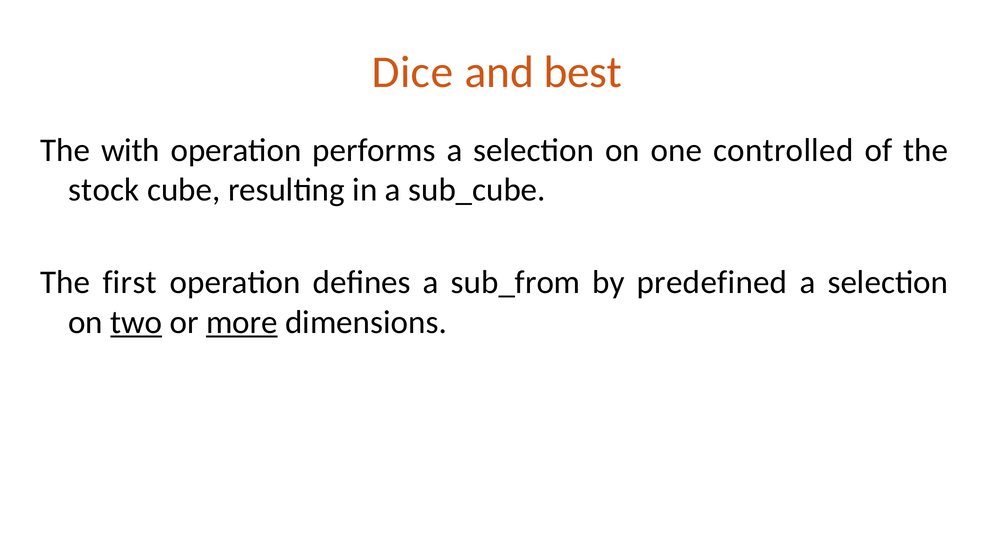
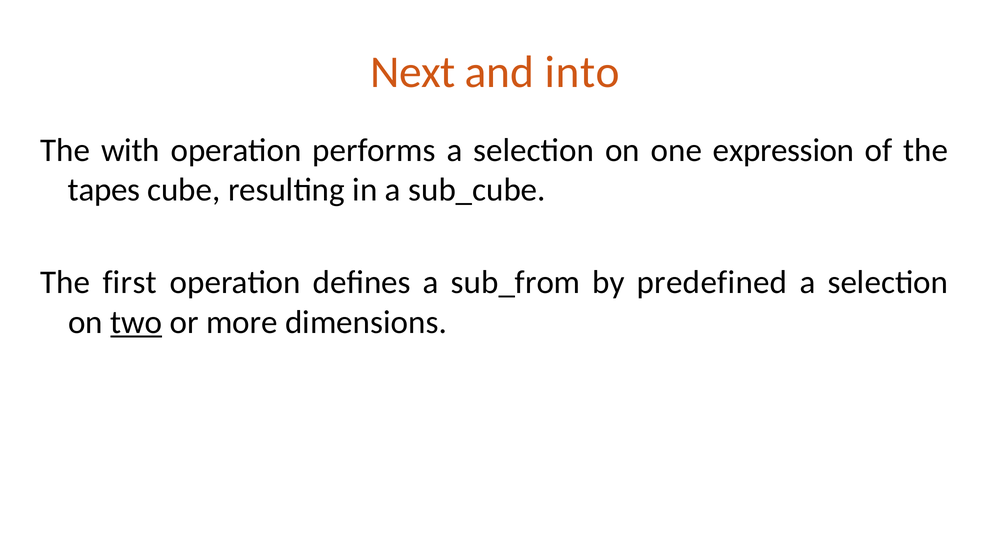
Dice: Dice -> Next (413, 72)
best: best -> into (582, 72)
controlled: controlled -> expression (784, 150)
stock: stock -> tapes (104, 190)
more underline: present -> none (242, 322)
